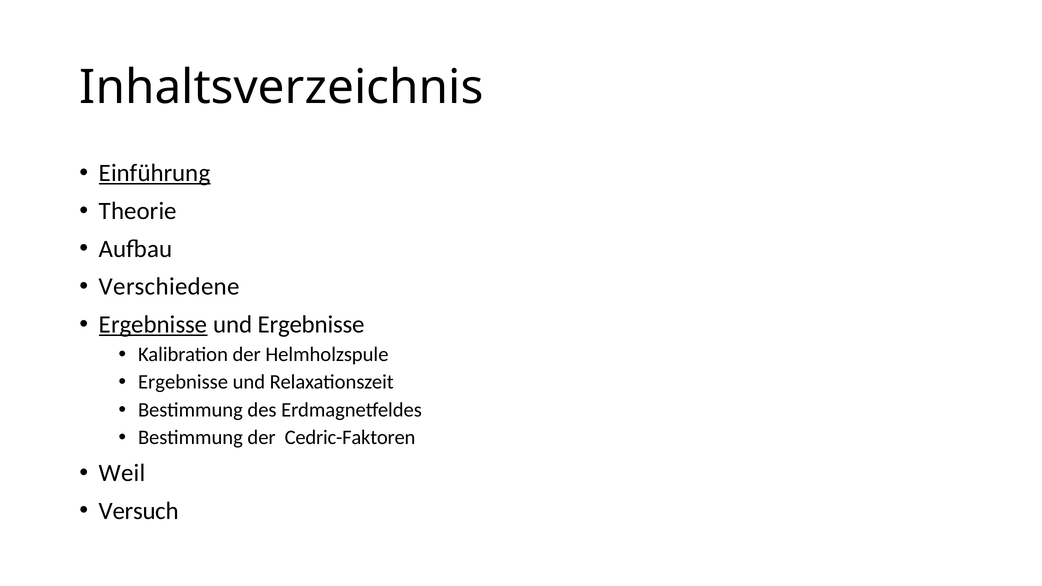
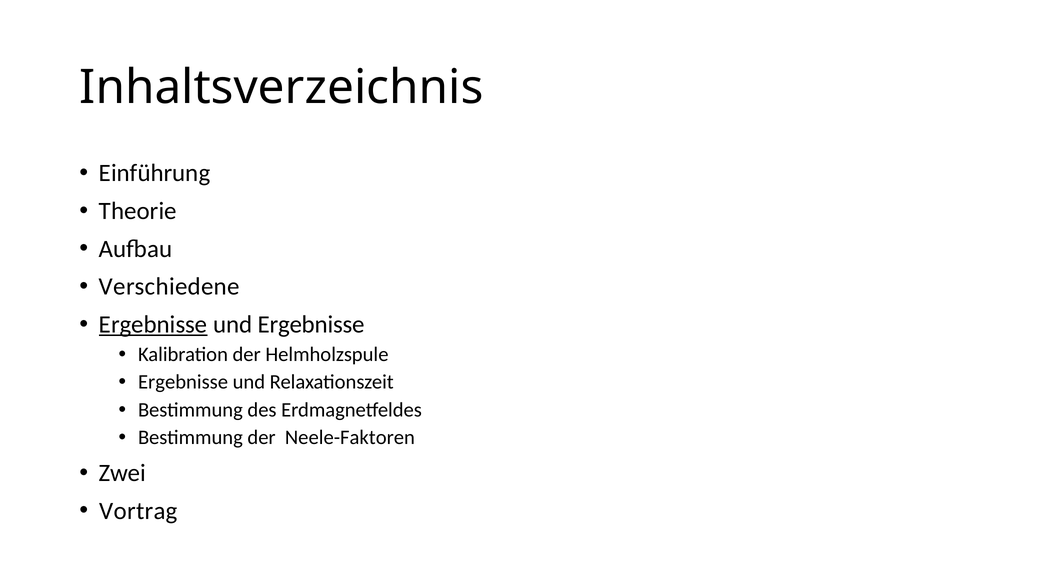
Einführung underline: present -> none (155, 173)
Cedric-Faktoren: Cedric-Faktoren -> Neele-Faktoren (350, 438)
Weil: Weil -> Zwei (122, 473)
Versuch: Versuch -> Vortrag (138, 511)
